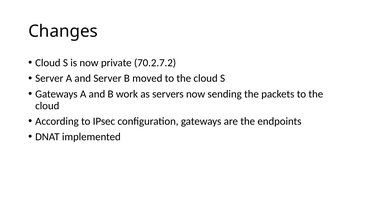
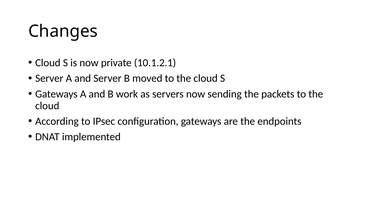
70.2.7.2: 70.2.7.2 -> 10.1.2.1 (155, 63)
